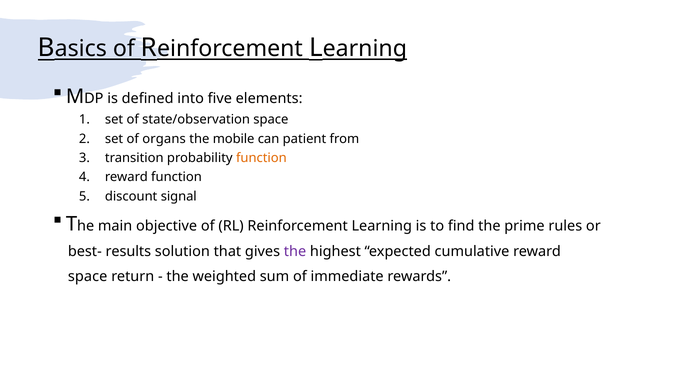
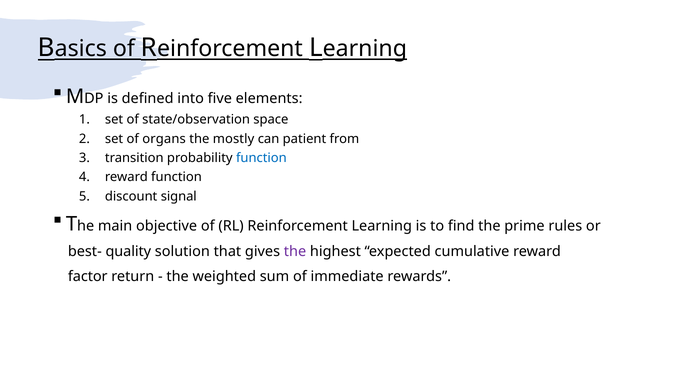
mobile: mobile -> mostly (234, 139)
function colour: orange -> blue (261, 158)
results: results -> quality (128, 252)
space: space -> factor (88, 276)
